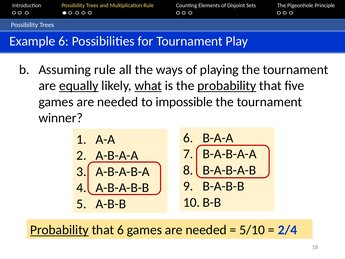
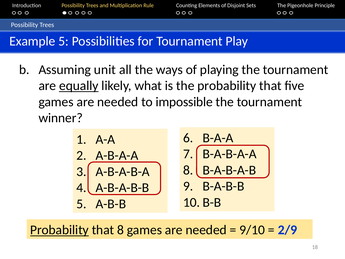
Example 6: 6 -> 5 (64, 41)
Assuming rule: rule -> unit (105, 70)
what underline: present -> none (148, 86)
probability underline: present -> none (227, 86)
that 6: 6 -> 8 (120, 230)
5/10: 5/10 -> 9/10 (252, 230)
2/4: 2/4 -> 2/9 (287, 230)
